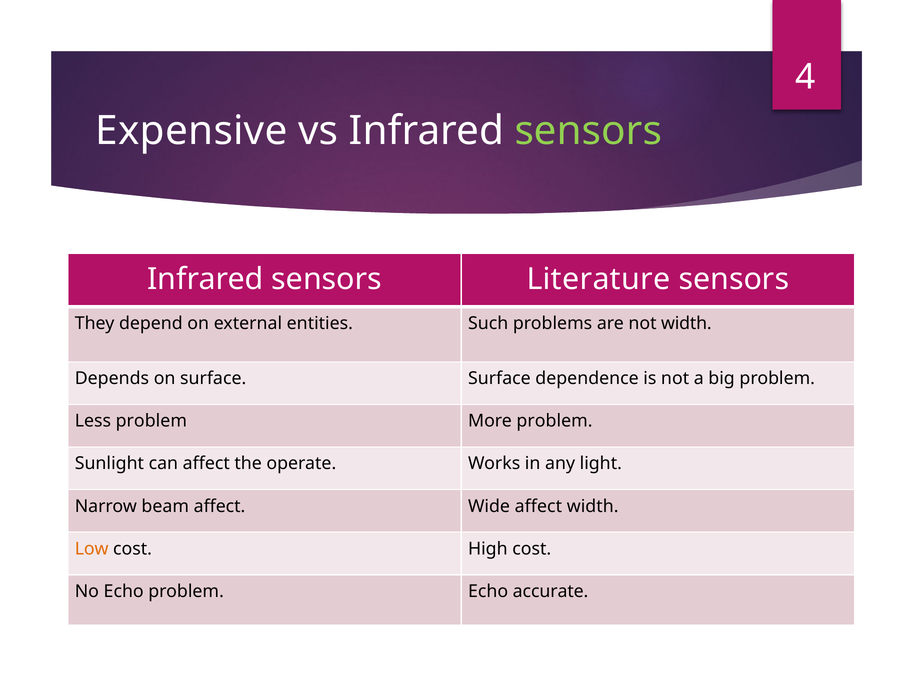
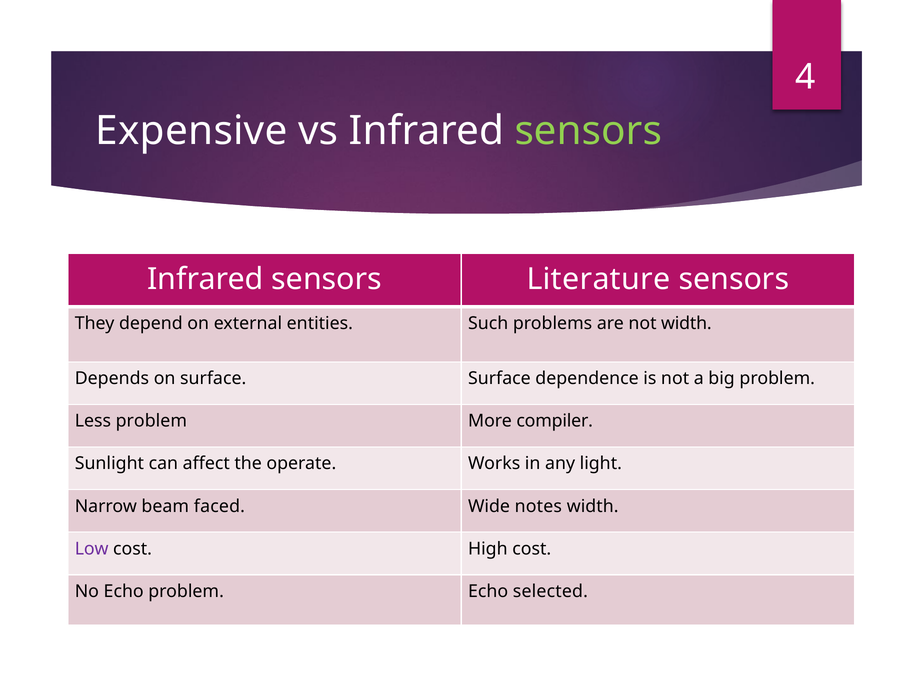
More problem: problem -> compiler (555, 421)
beam affect: affect -> faced (219, 506)
Wide affect: affect -> notes (538, 506)
Low colour: orange -> purple (92, 549)
accurate: accurate -> selected (550, 591)
